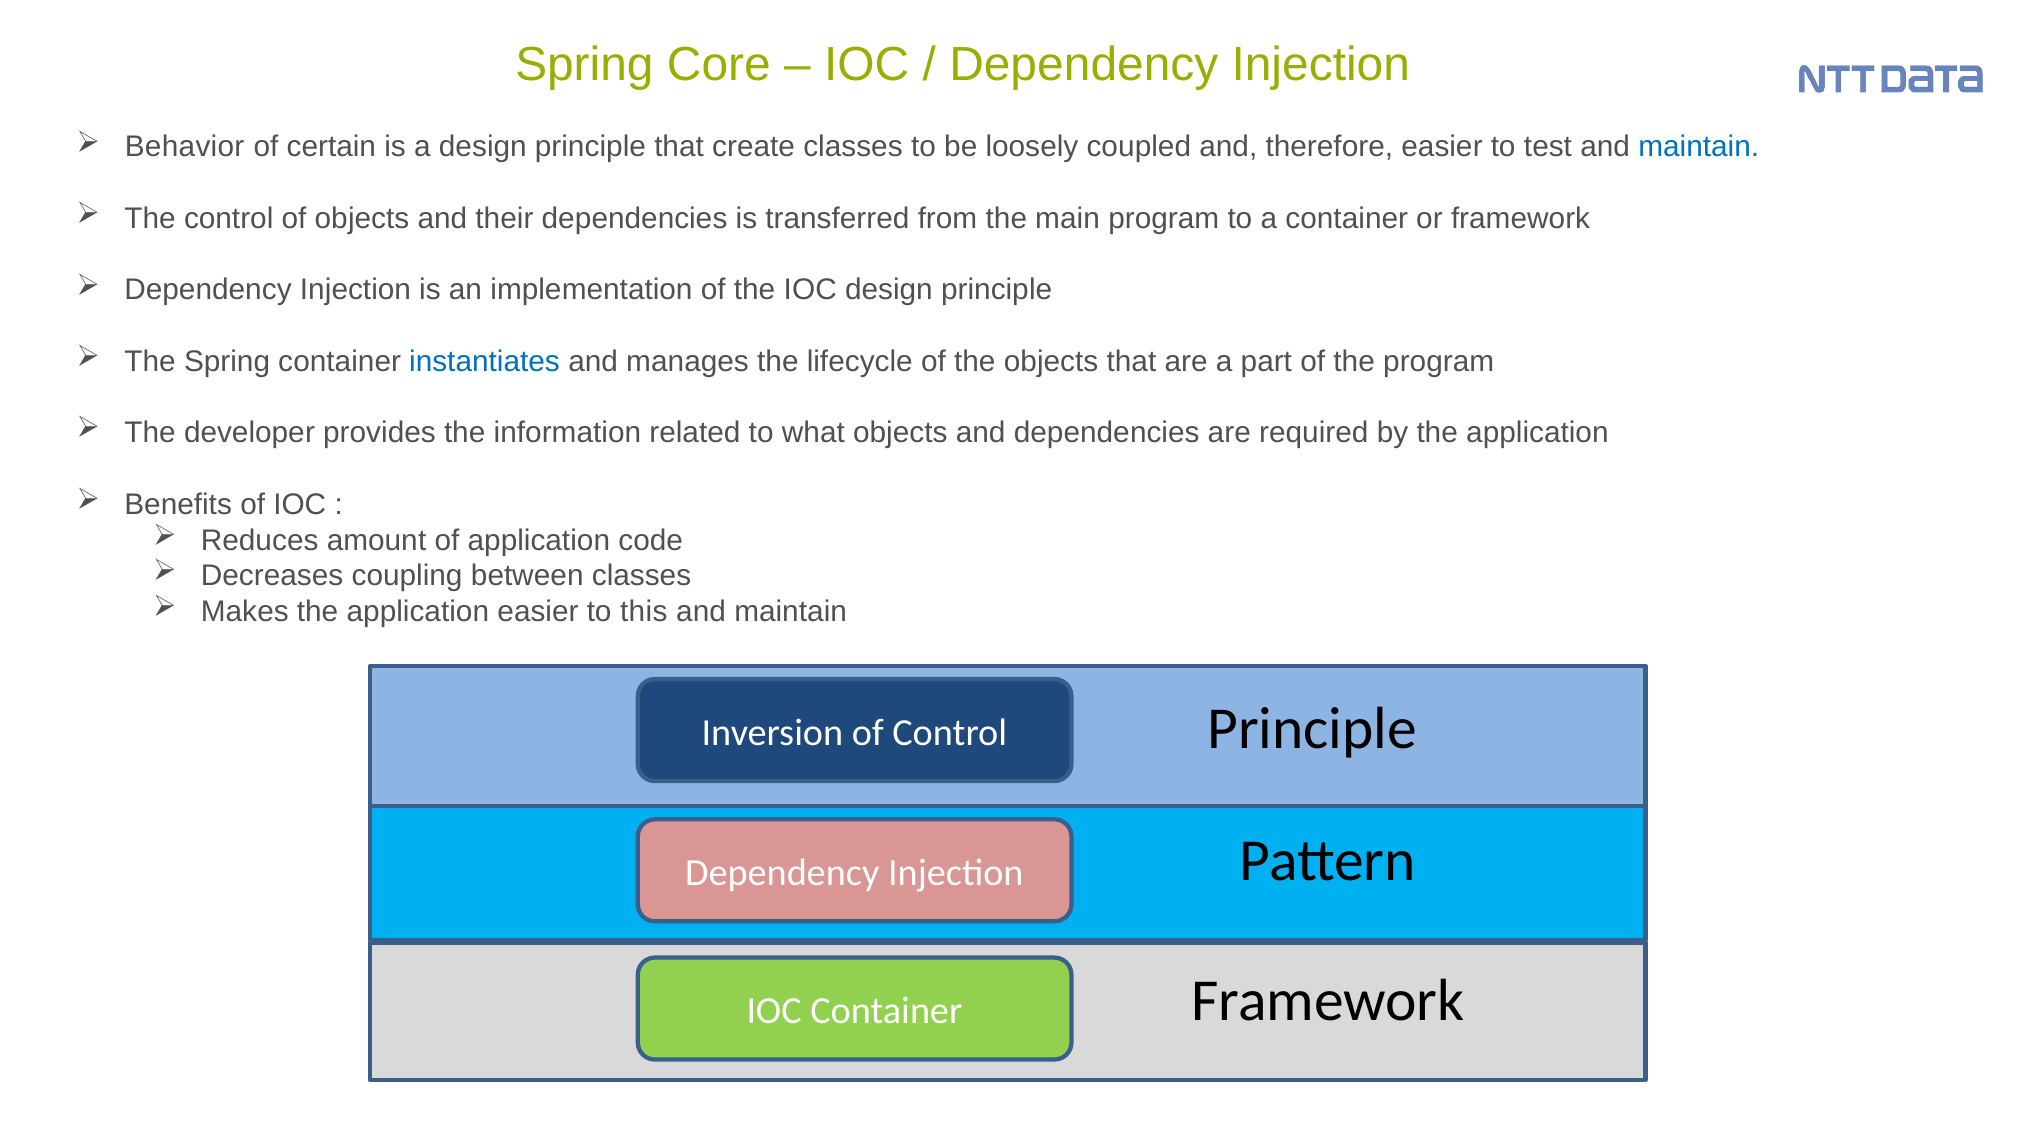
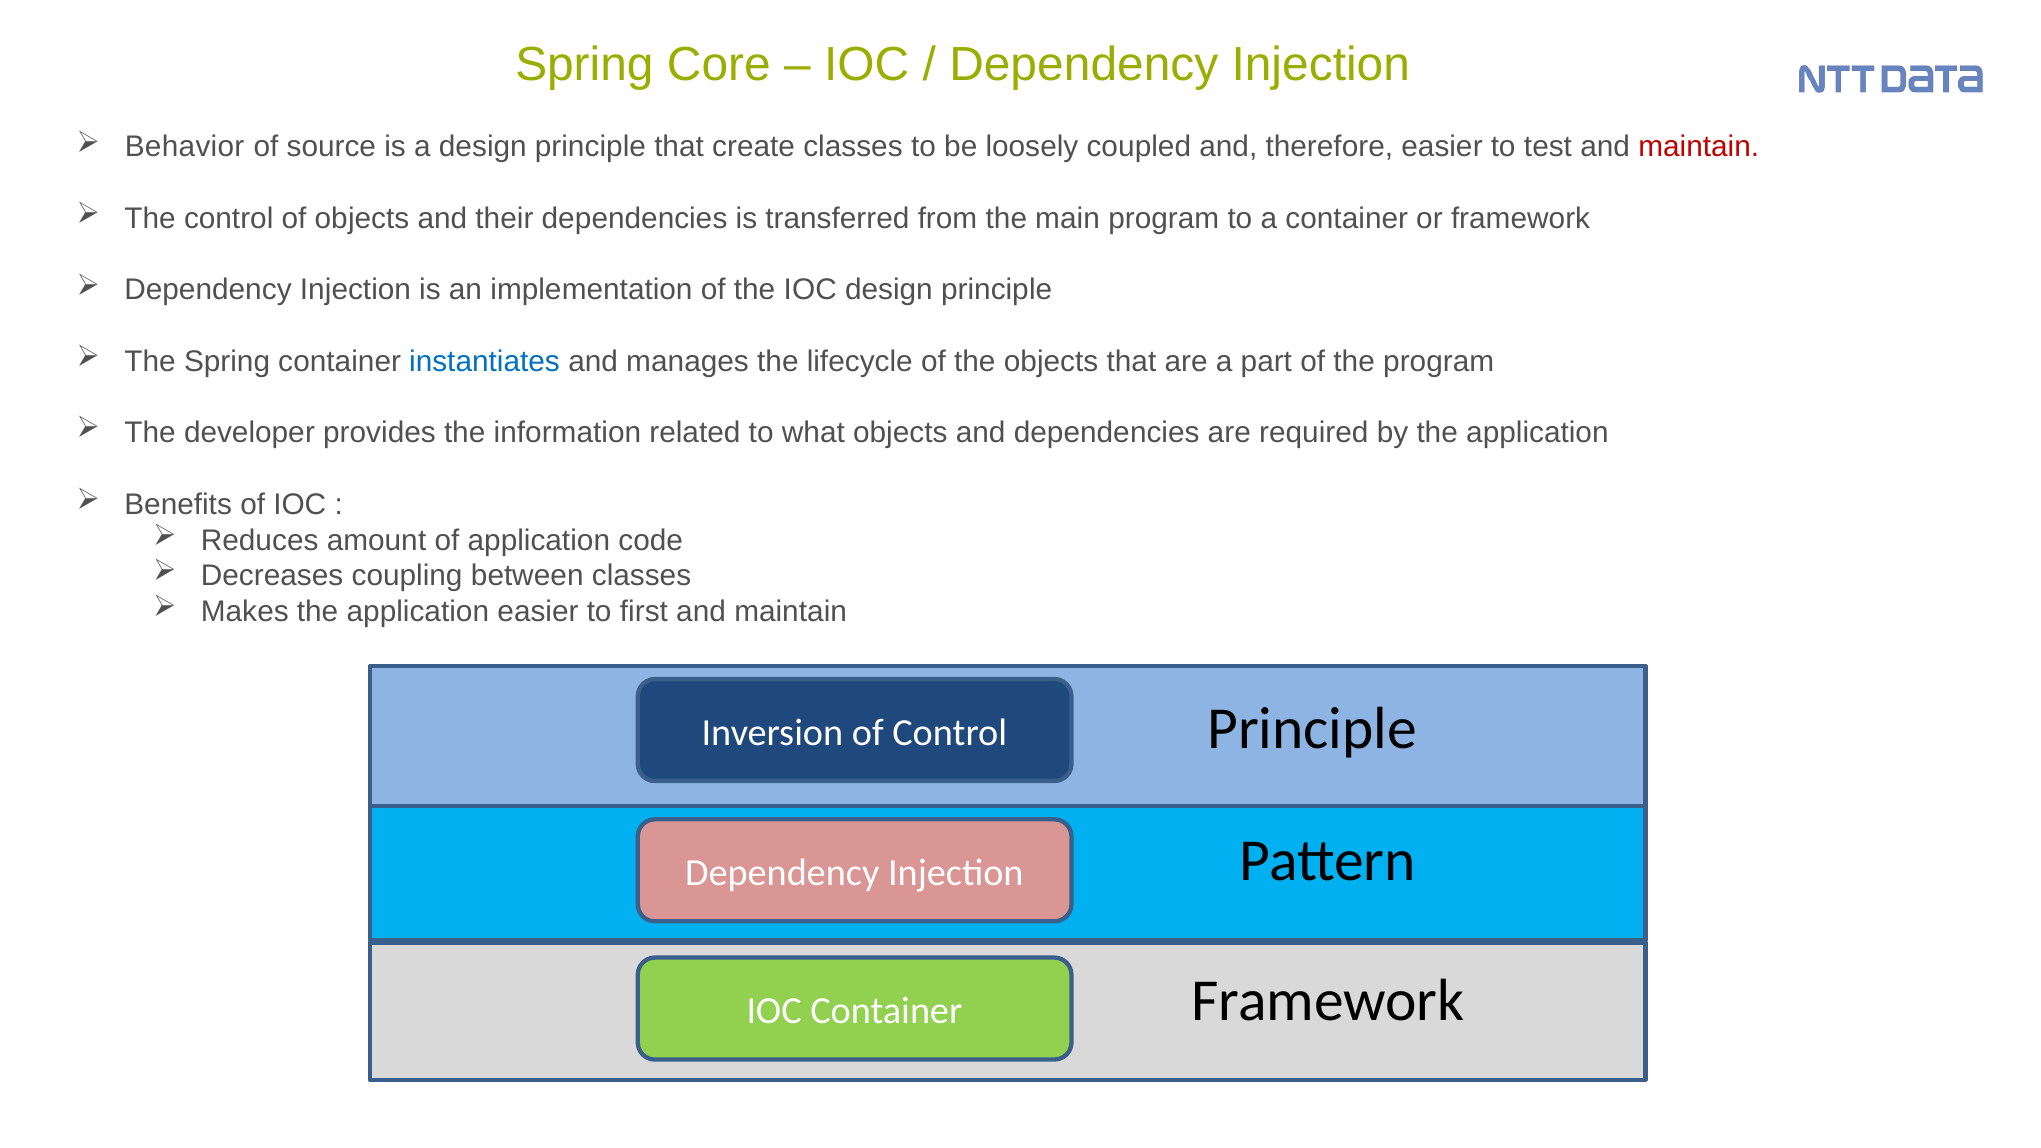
certain: certain -> source (331, 147)
maintain colour: blue -> red (1699, 147)
this: this -> first (644, 612)
